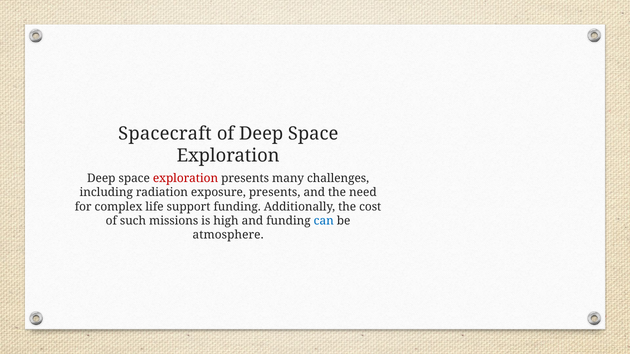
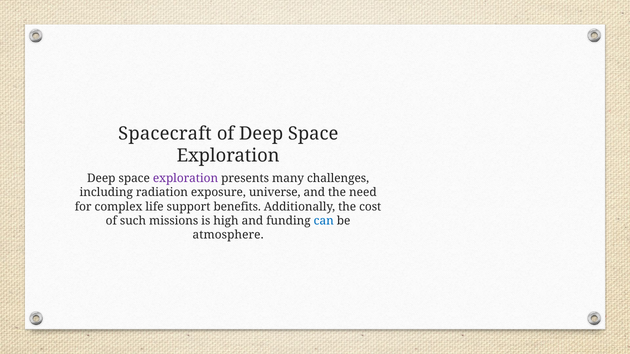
exploration colour: red -> purple (186, 178)
exposure presents: presents -> universe (275, 193)
support funding: funding -> benefits (237, 207)
